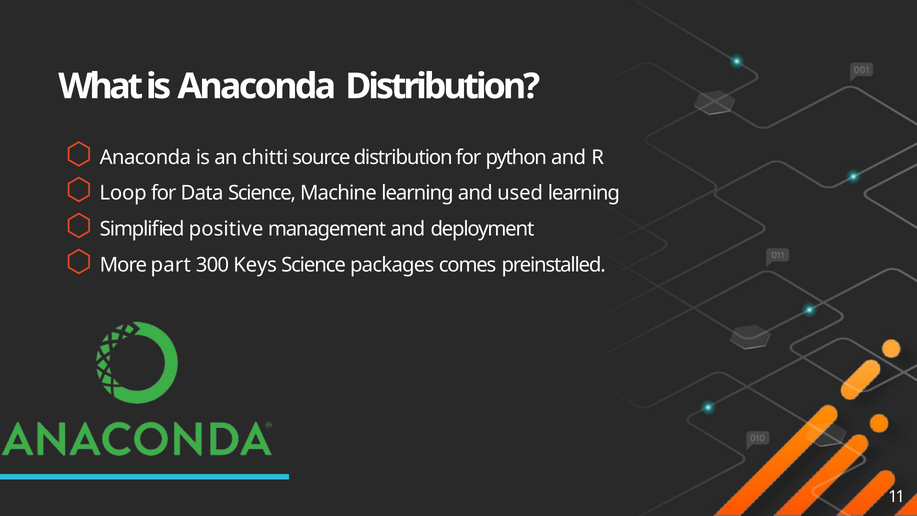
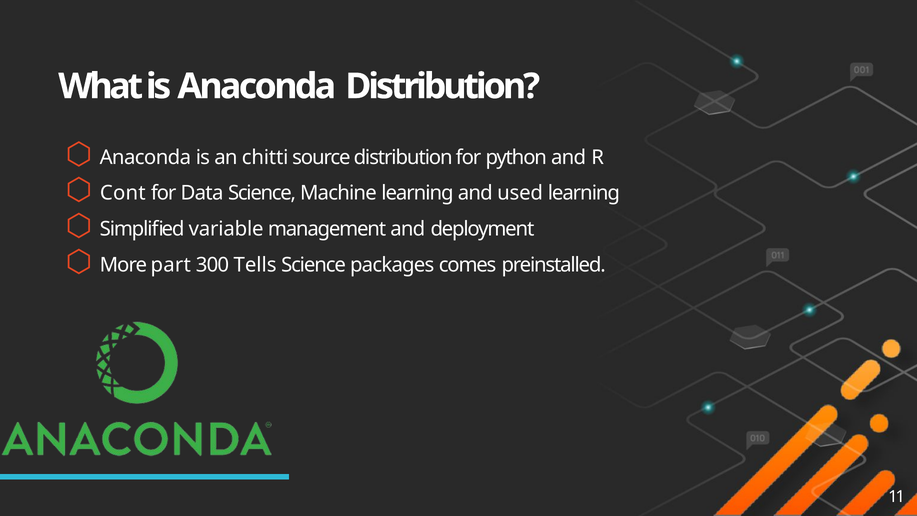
Loop: Loop -> Cont (123, 193)
positive: positive -> variable (226, 229)
Keys: Keys -> Tells (255, 265)
